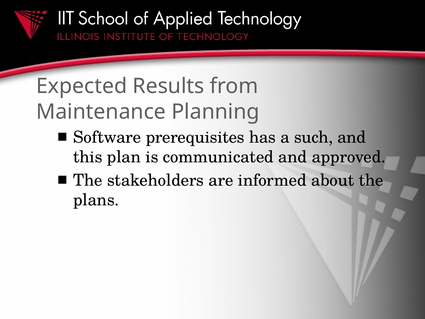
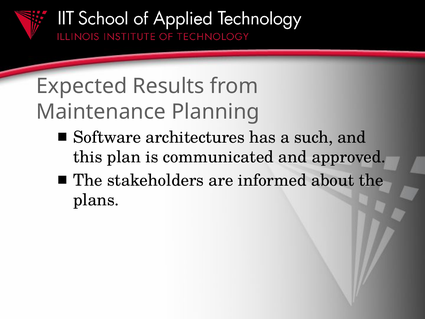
prerequisites: prerequisites -> architectures (195, 137)
